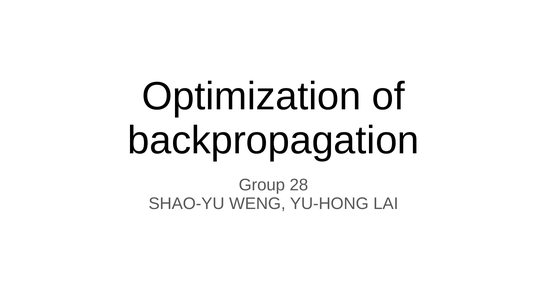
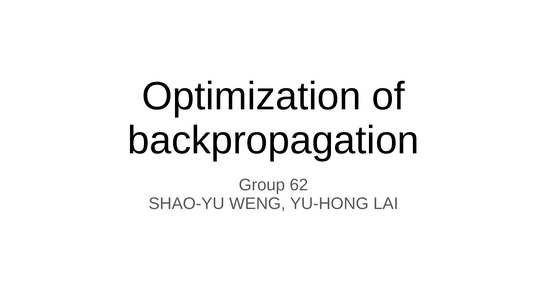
28: 28 -> 62 (299, 185)
